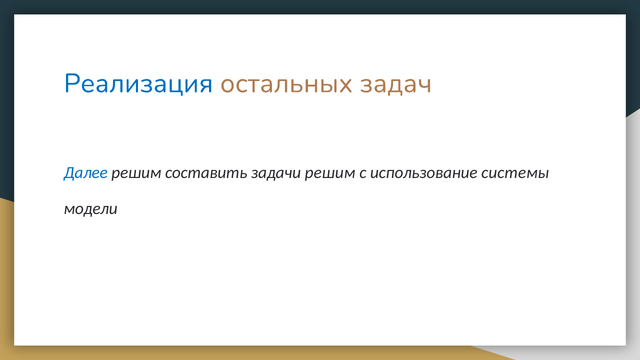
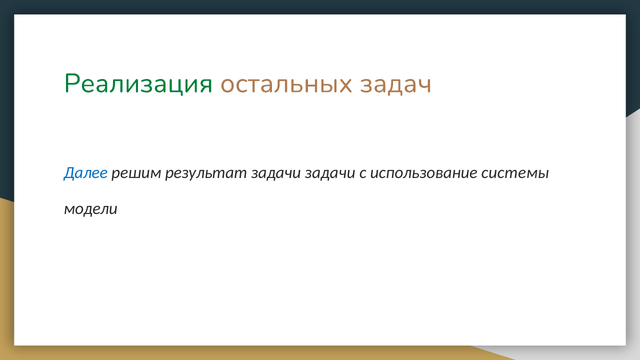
Реализация colour: blue -> green (139, 83)
составить: составить -> результат (206, 173)
задачи решим: решим -> задачи (330, 173)
